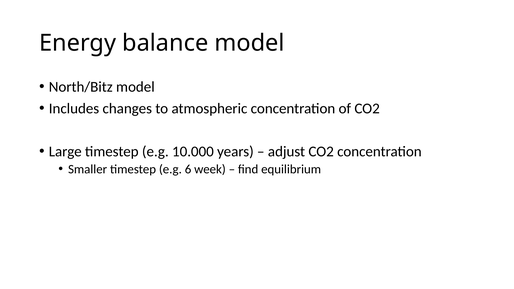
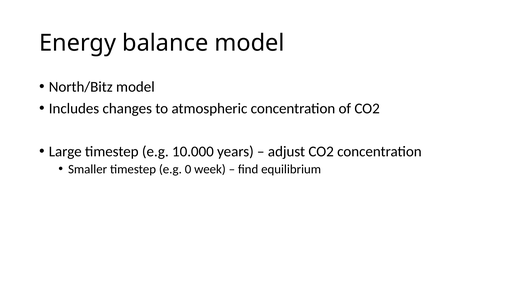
6: 6 -> 0 (188, 169)
